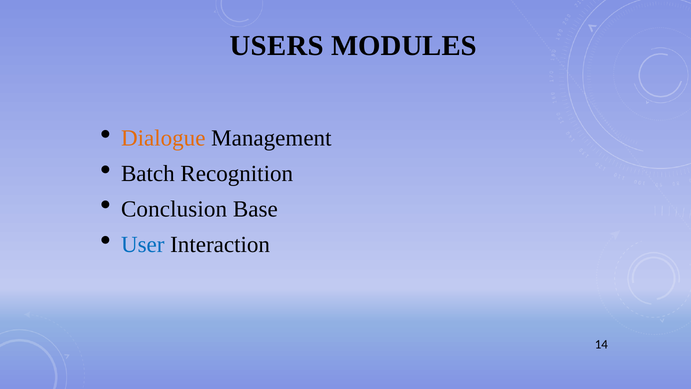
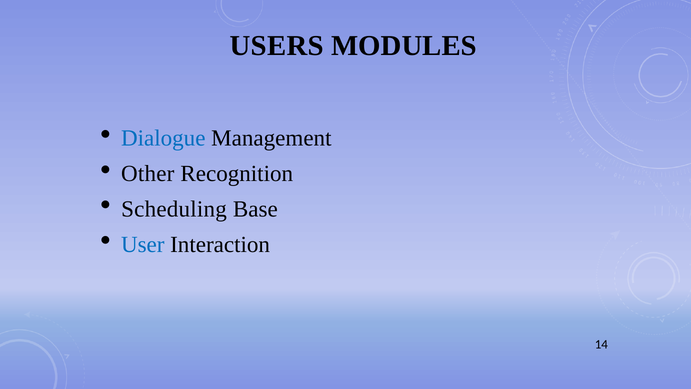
Dialogue colour: orange -> blue (163, 138)
Batch: Batch -> Other (148, 174)
Conclusion: Conclusion -> Scheduling (174, 209)
